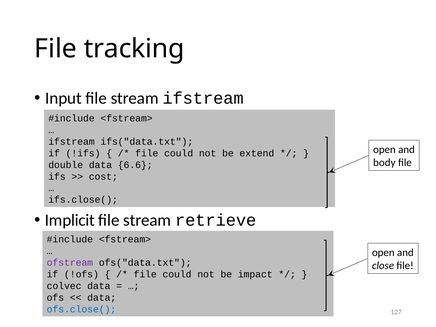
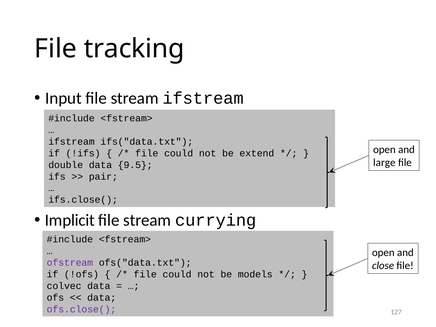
body: body -> large (384, 163)
6.6: 6.6 -> 9.5 (135, 165)
cost: cost -> pair (103, 176)
retrieve: retrieve -> currying (216, 220)
impact: impact -> models (255, 274)
ofs.close( colour: blue -> purple (81, 309)
